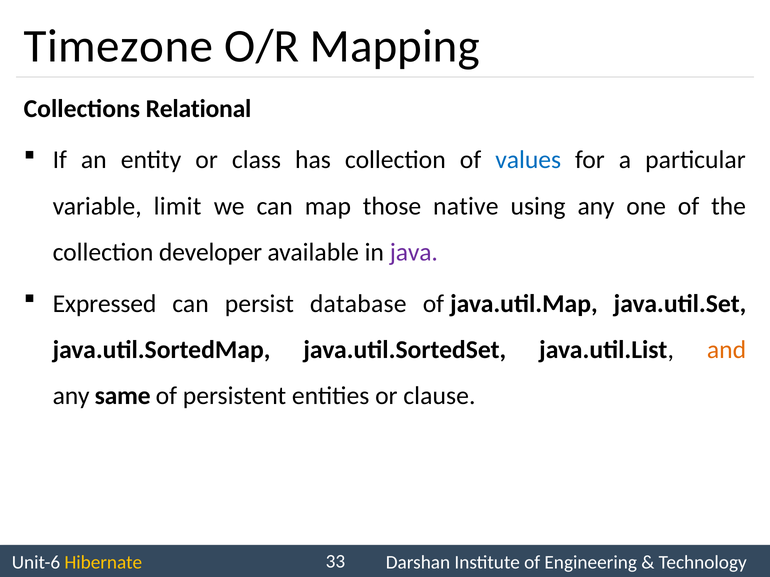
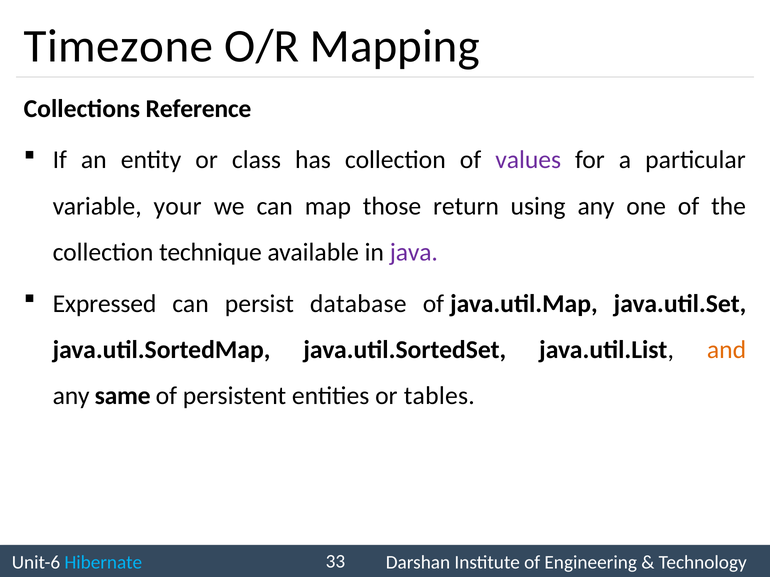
Relational: Relational -> Reference (198, 109)
values colour: blue -> purple (528, 160)
limit: limit -> your (178, 206)
native: native -> return (466, 206)
developer: developer -> technique (211, 253)
clause: clause -> tables (439, 396)
Hibernate colour: yellow -> light blue (103, 563)
